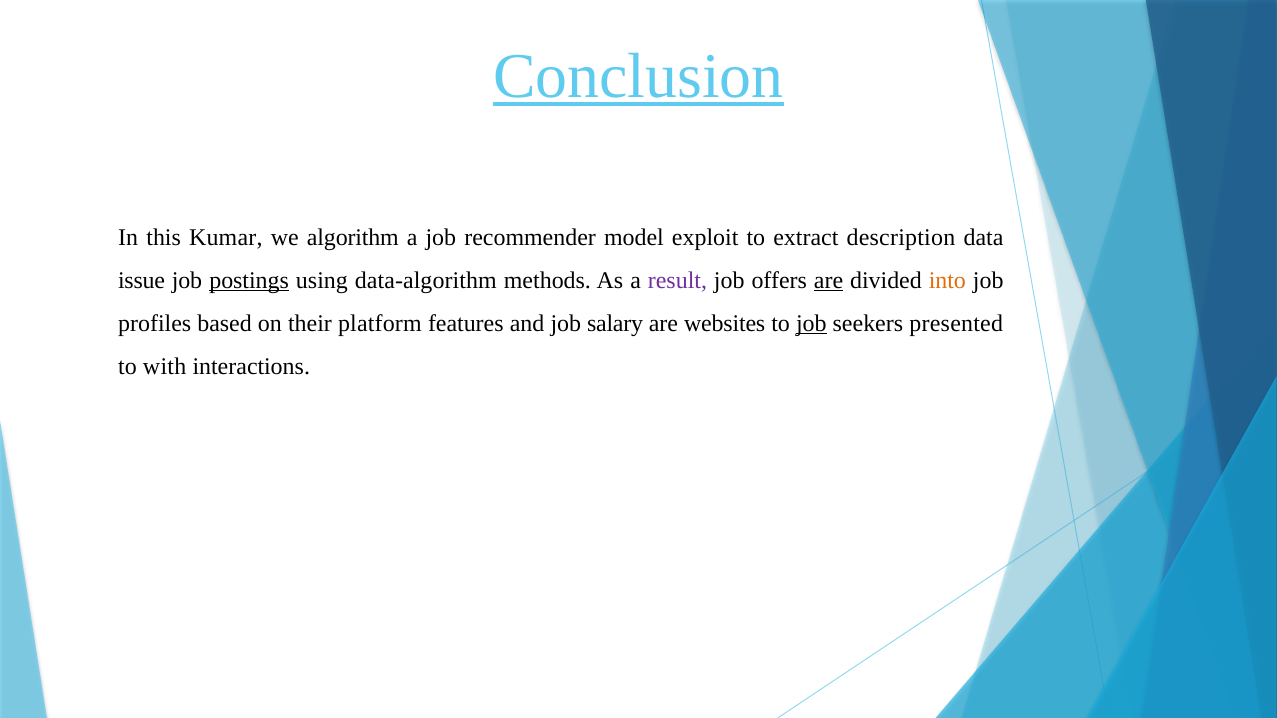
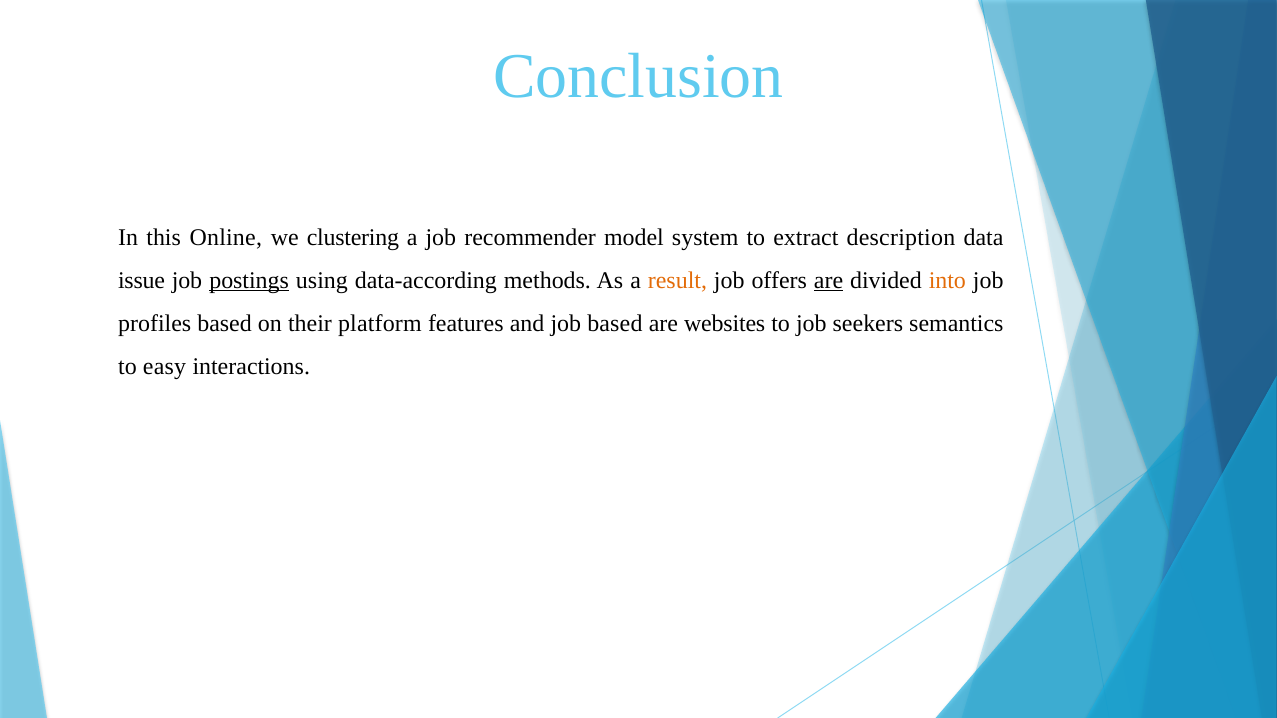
Conclusion underline: present -> none (638, 76)
Kumar: Kumar -> Online (226, 237)
algorithm: algorithm -> clustering (353, 237)
exploit: exploit -> system (705, 237)
data-algorithm: data-algorithm -> data-according (426, 281)
result colour: purple -> orange (677, 281)
job salary: salary -> based (615, 324)
job underline: present -> none (811, 324)
presented: presented -> semantics (956, 324)
with: with -> easy (165, 367)
